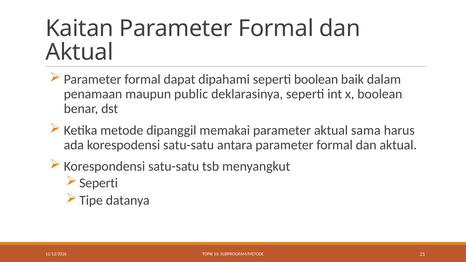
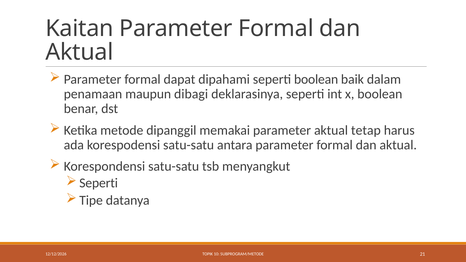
public: public -> dibagi (191, 94)
sama: sama -> tetap (366, 130)
